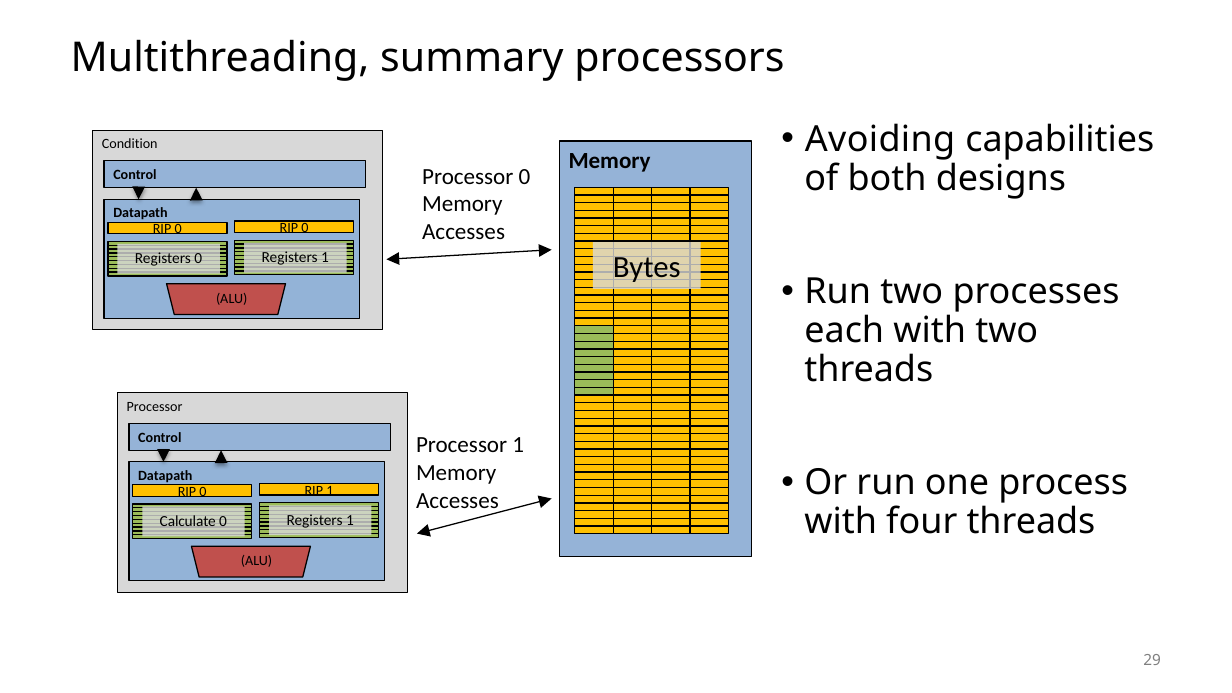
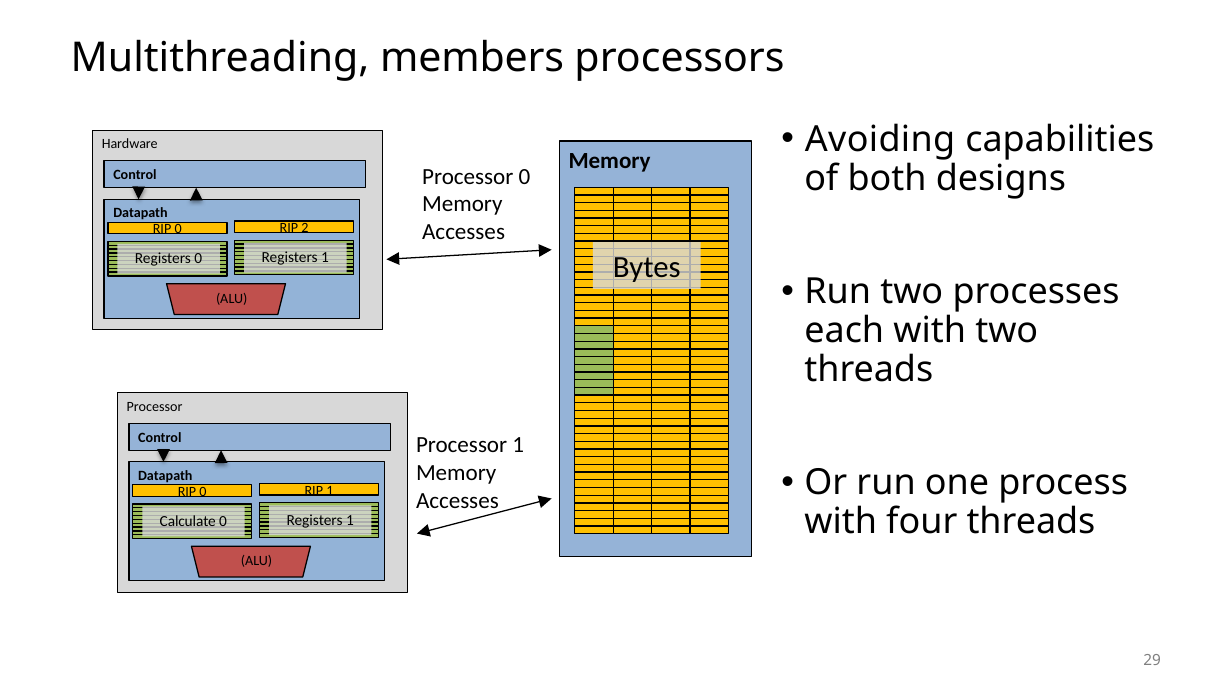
summary: summary -> members (472, 57)
Condition: Condition -> Hardware (130, 144)
0: 0 -> 2 (305, 228)
